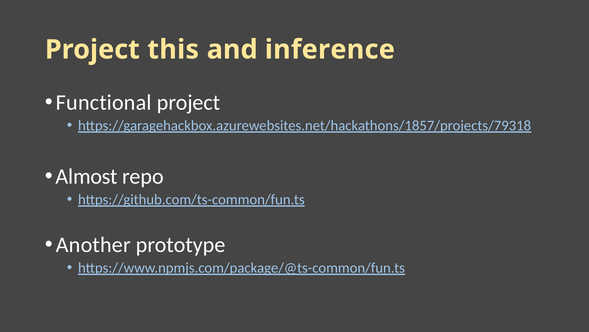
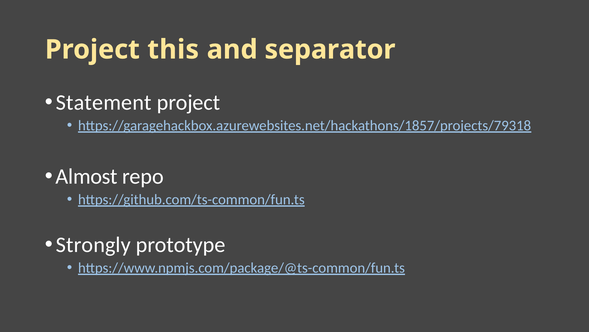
inference: inference -> separator (330, 49)
Functional: Functional -> Statement (104, 102)
Another: Another -> Strongly (93, 244)
